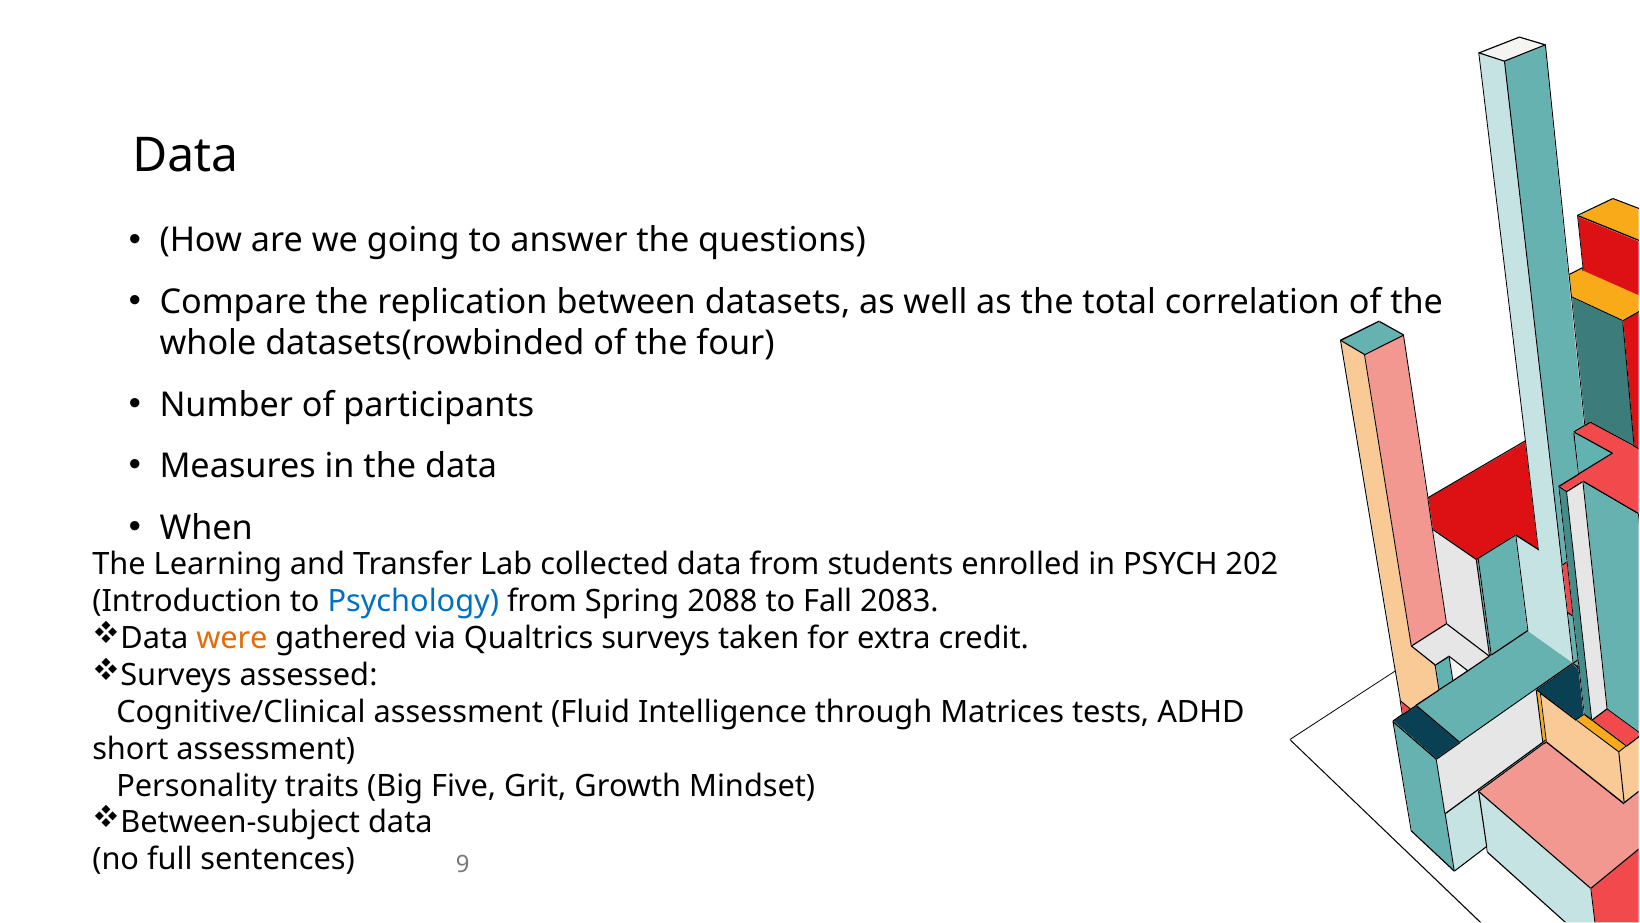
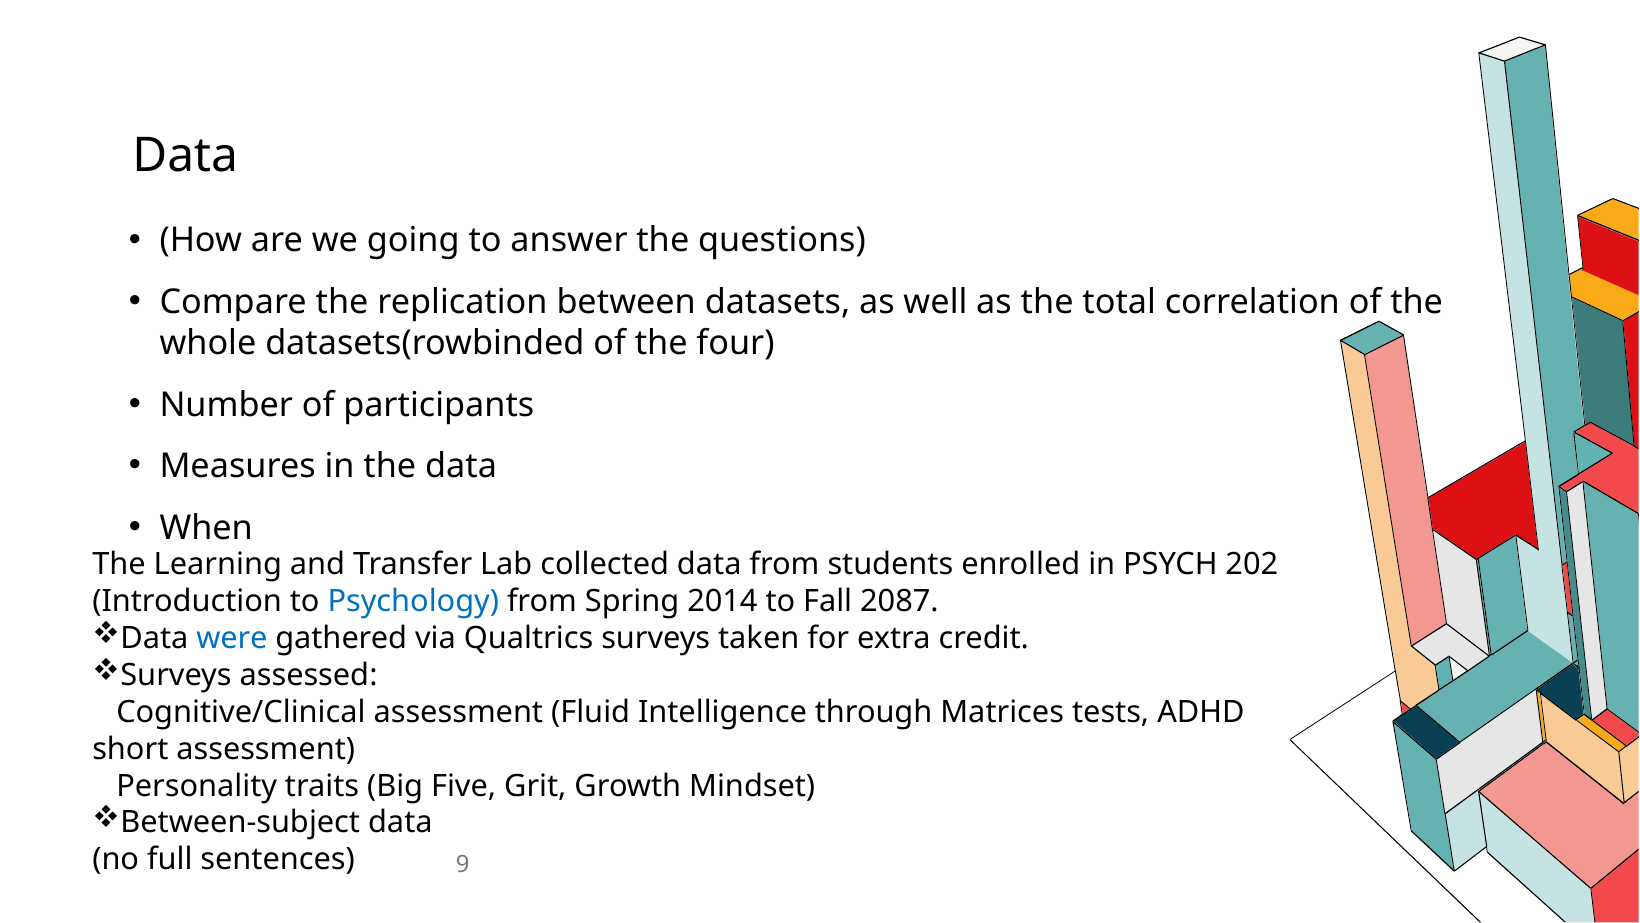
2088: 2088 -> 2014 (722, 601)
2083: 2083 -> 2087 (899, 601)
were colour: orange -> blue (232, 638)
